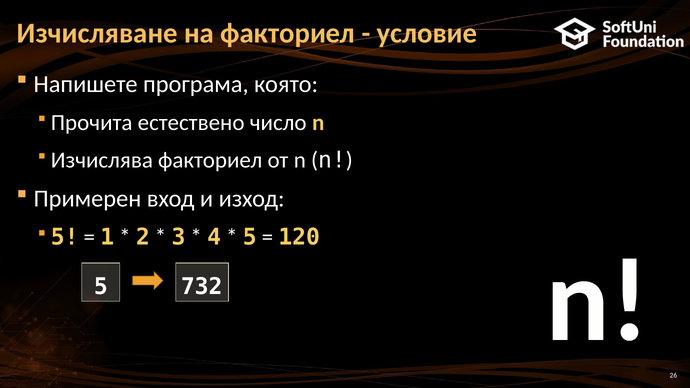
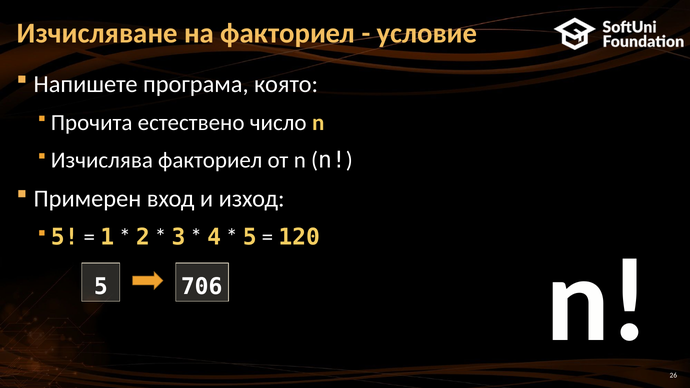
732: 732 -> 706 (202, 287)
